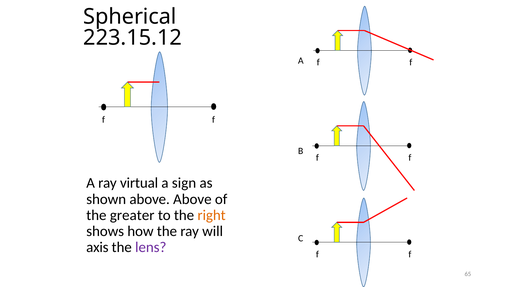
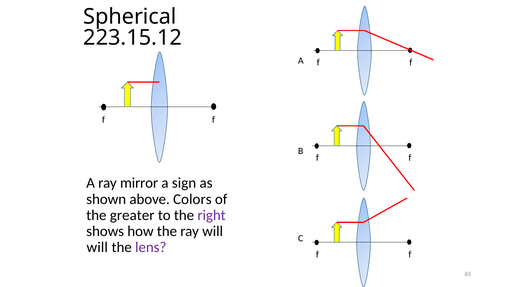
virtual: virtual -> mirror (139, 183)
above Above: Above -> Colors (192, 199)
right colour: orange -> purple (212, 215)
axis: axis -> will (97, 247)
